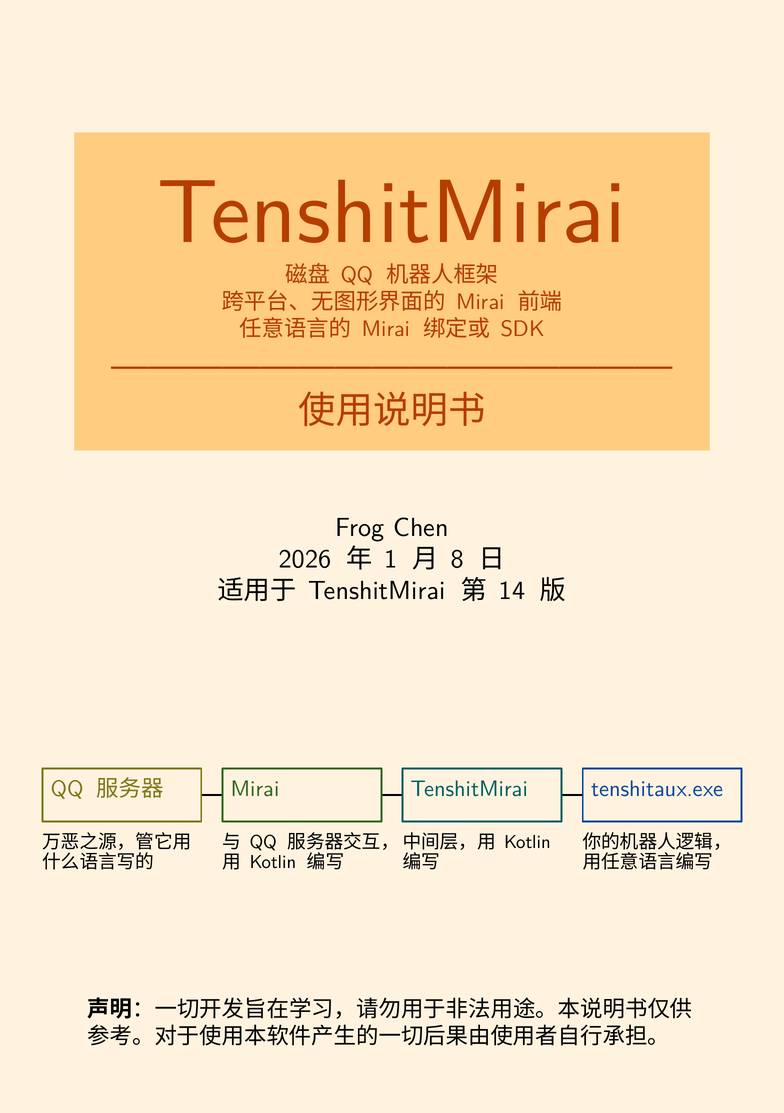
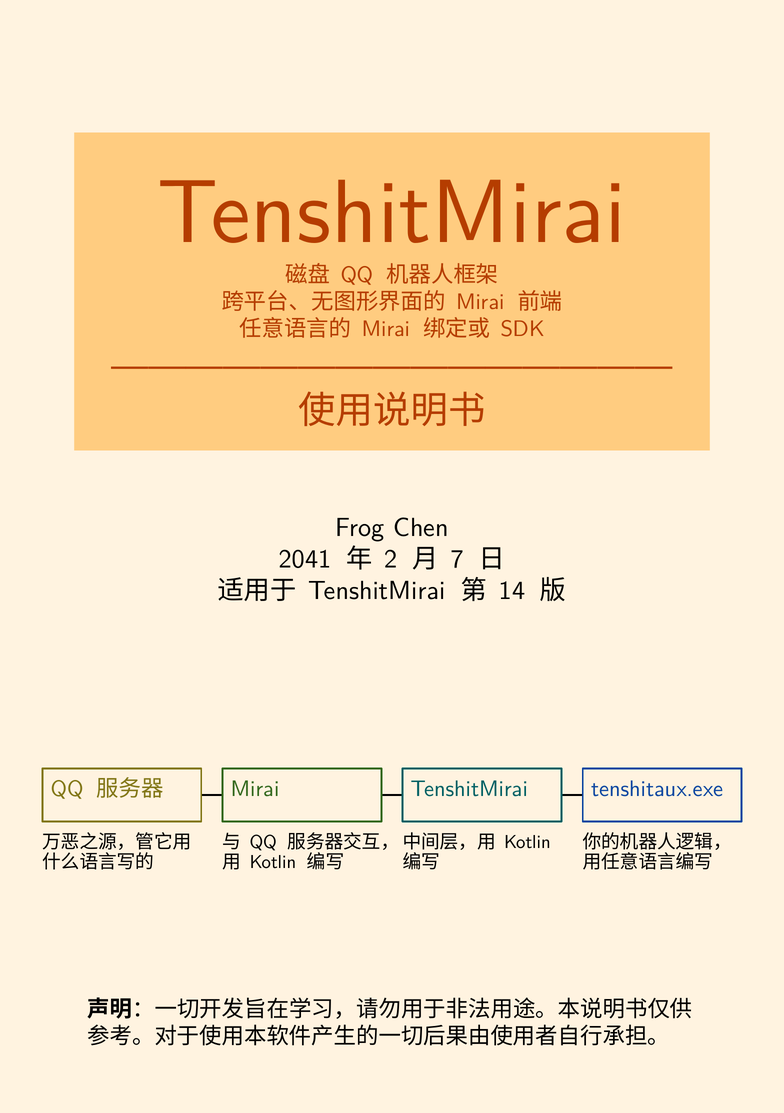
2026: 2026 -> 2041 (305, 559)
1: 1 -> 2 (391, 559)
8: 8 -> 7 (457, 559)
